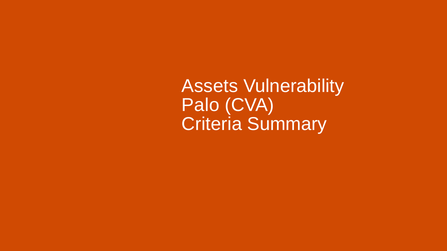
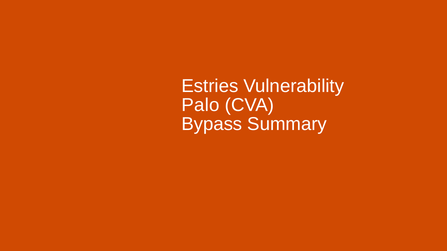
Assets: Assets -> Estries (210, 86)
Criteria: Criteria -> Bypass (212, 124)
